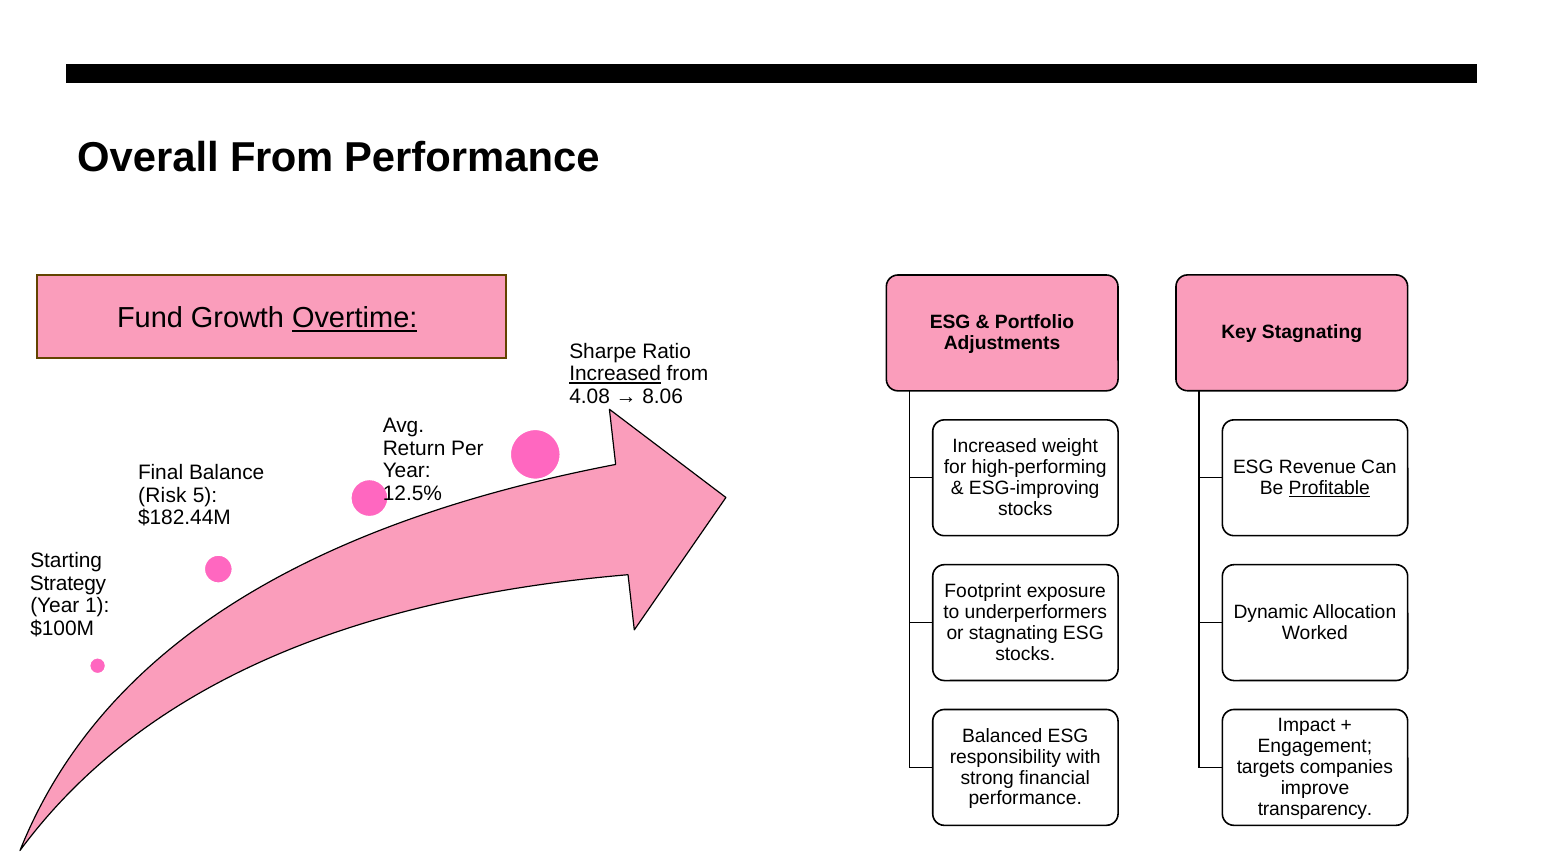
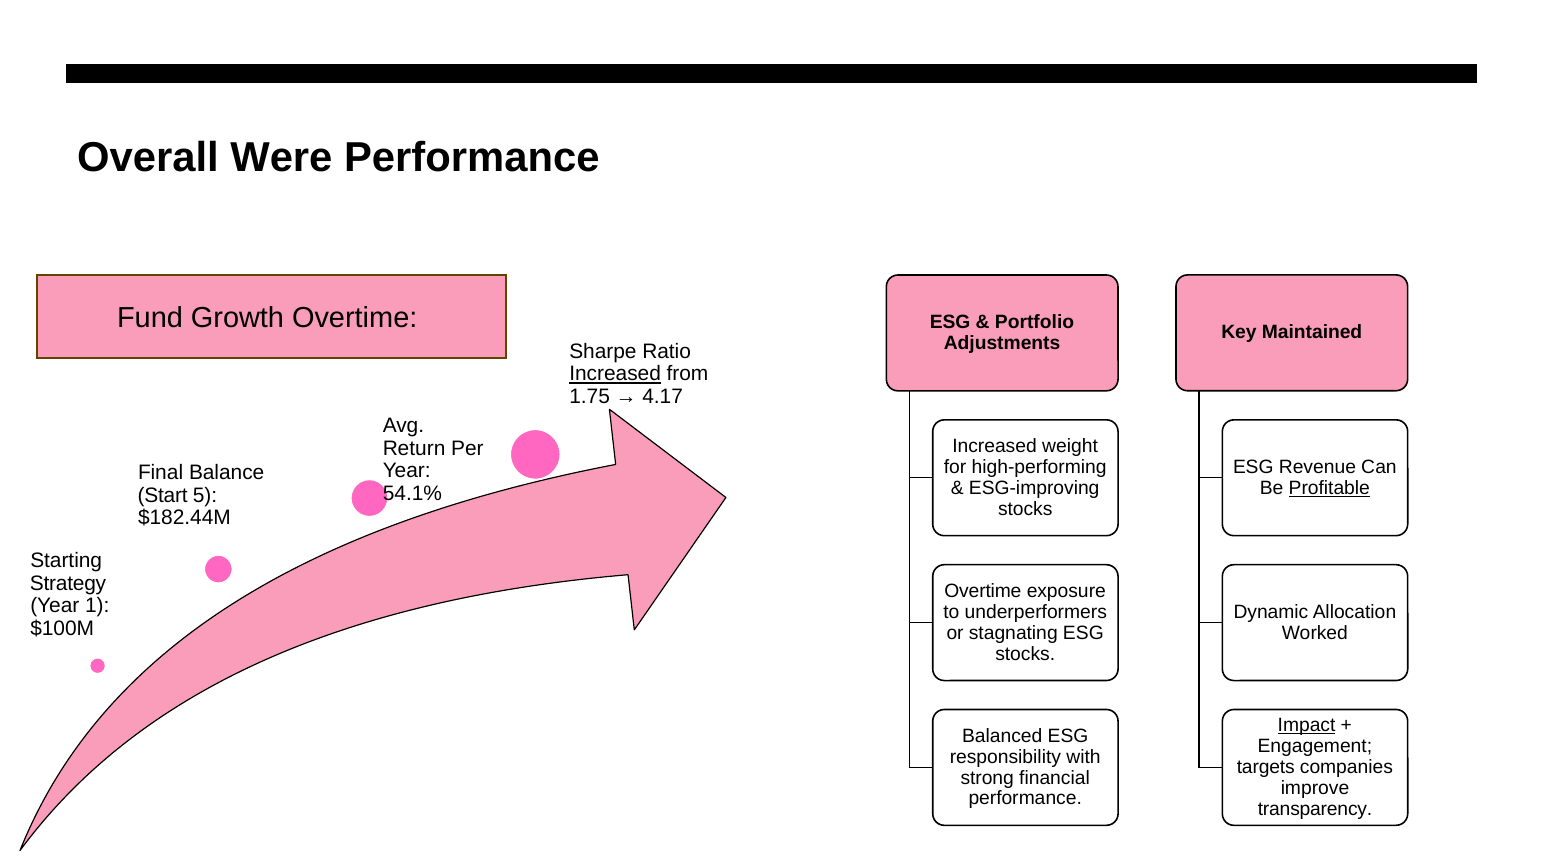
Overall From: From -> Were (281, 157)
Overtime underline: present -> none (355, 318)
Key Stagnating: Stagnating -> Maintained (1312, 333)
4.08: 4.08 -> 1.75 (590, 396)
8.06: 8.06 -> 4.17 (663, 396)
12.5%: 12.5% -> 54.1% (412, 494)
Risk: Risk -> Start (163, 495)
Footprint: Footprint -> Overtime (983, 591)
Impact underline: none -> present (1307, 726)
